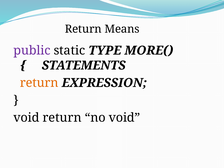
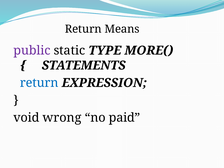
return colour: orange -> blue (39, 83)
return: return -> wrong (62, 118)
no void: void -> paid (125, 118)
